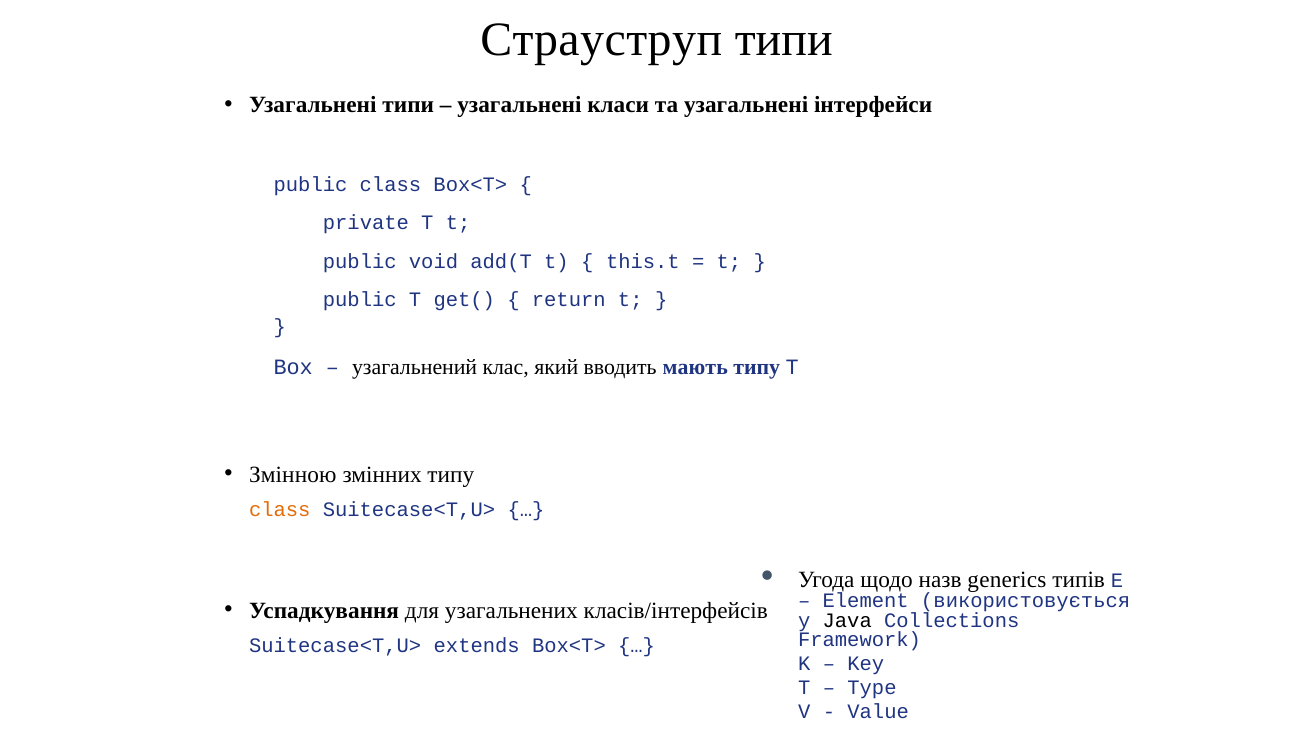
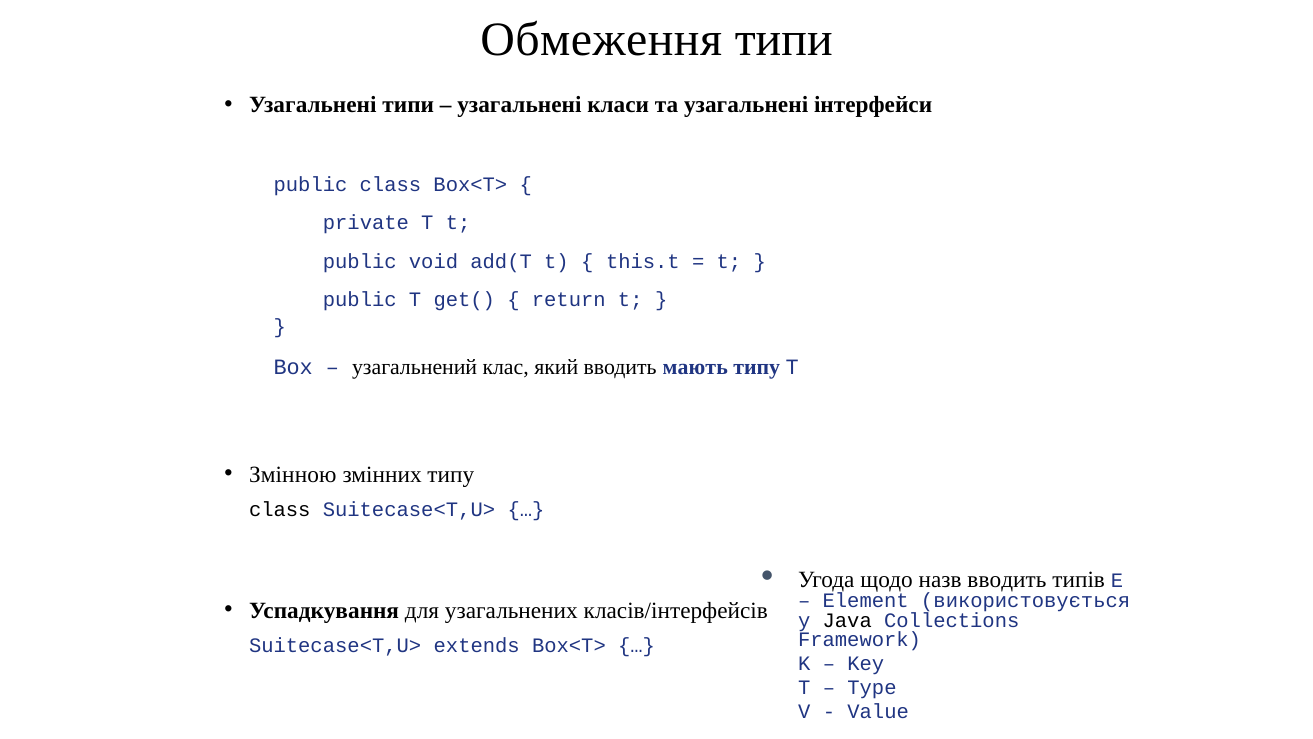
Страуструп: Страуструп -> Обмеження (601, 39)
class colour: orange -> black (280, 509)
назв generics: generics -> вводить (1007, 579)
